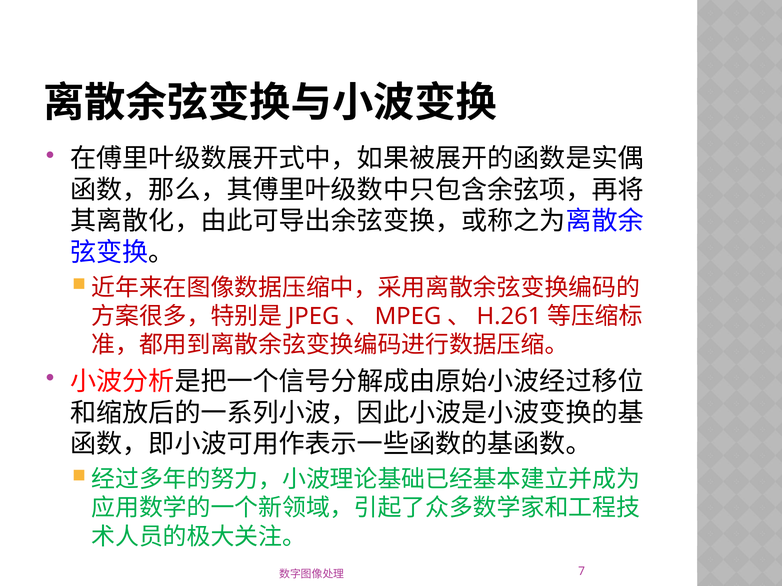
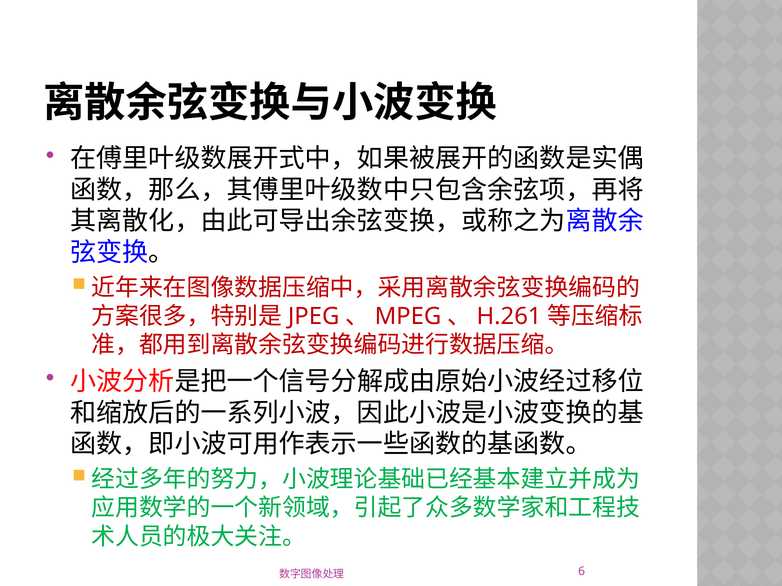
7: 7 -> 6 (582, 572)
